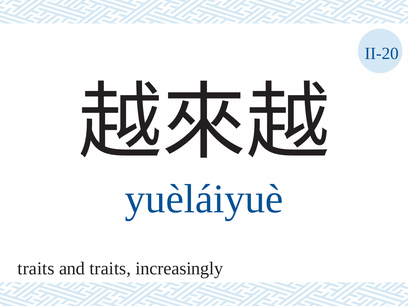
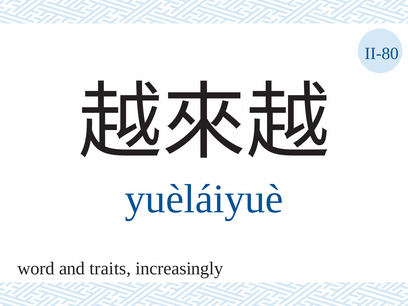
II-20: II-20 -> II-80 (382, 53)
traits: traits -> word (36, 268)
